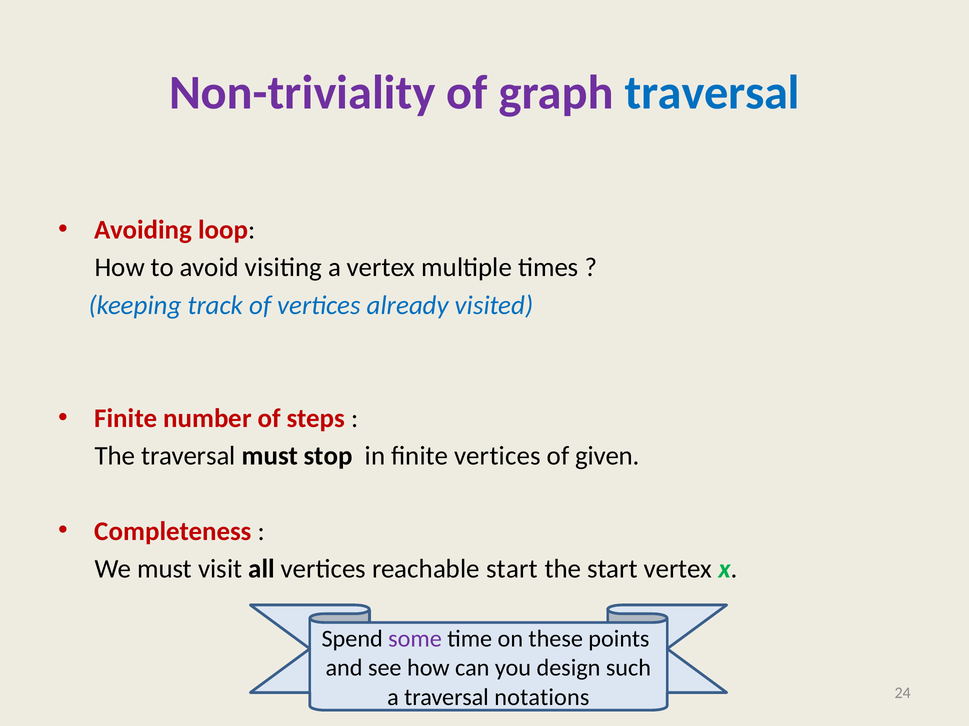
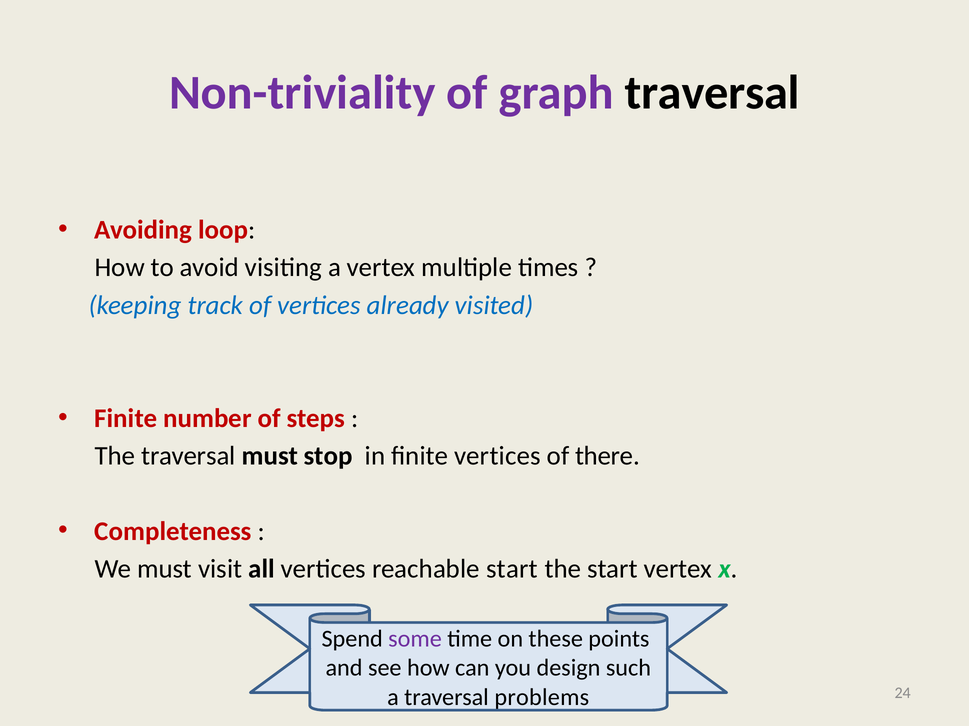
traversal colour: blue -> black (712, 93)
given: given -> there (608, 456)
notations: notations -> problems (542, 698)
